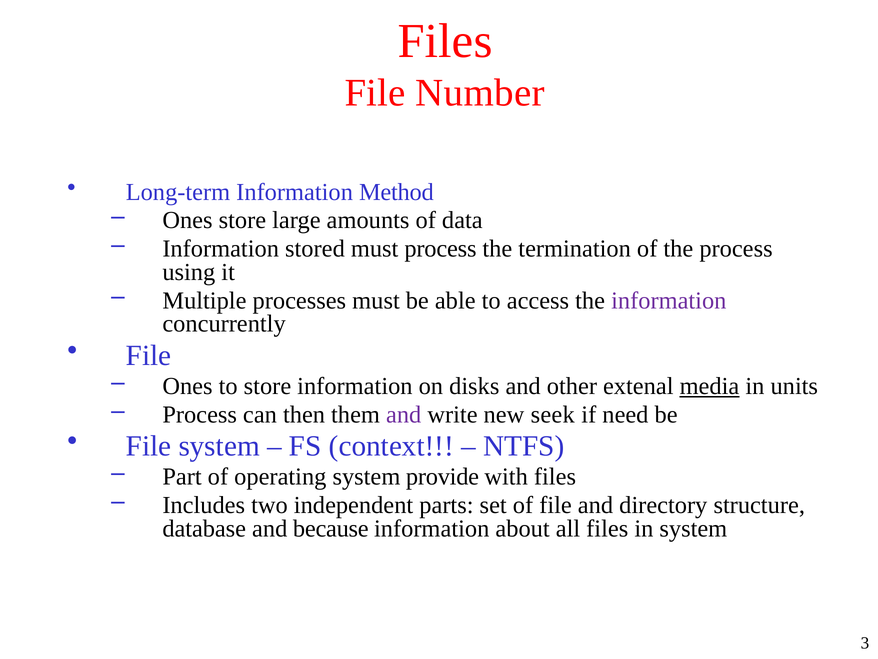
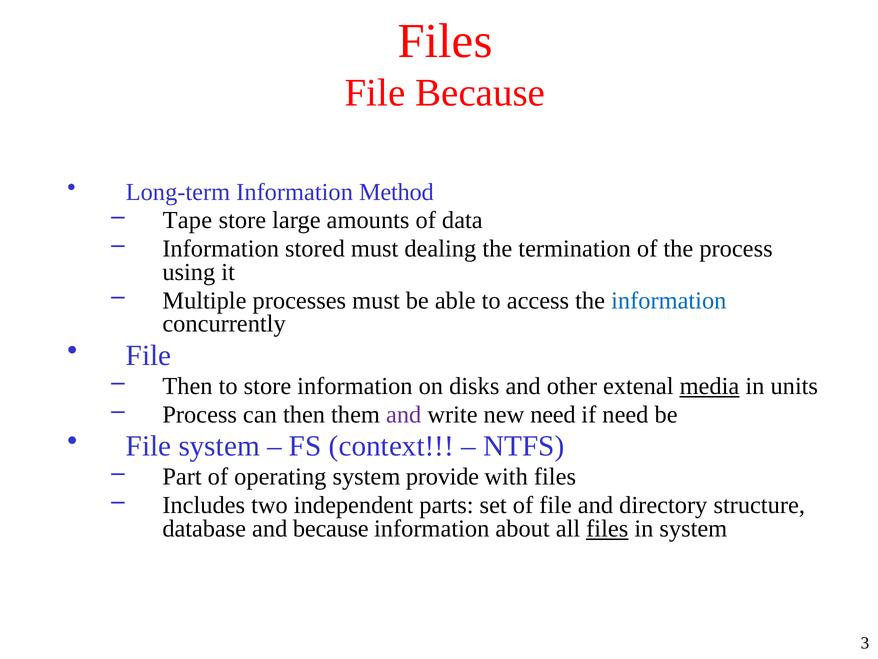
File Number: Number -> Because (480, 93)
Ones: Ones -> Tape (187, 220)
must process: process -> dealing (440, 249)
information colour: purple -> blue (669, 300)
Ones: Ones -> Then (187, 386)
new seek: seek -> need (553, 414)
files underline: none -> present (607, 528)
